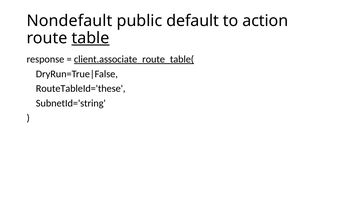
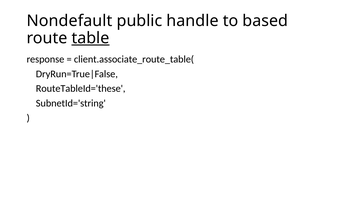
default: default -> handle (193, 21)
action: action -> based (265, 21)
client.associate_route_table( underline: present -> none (134, 59)
